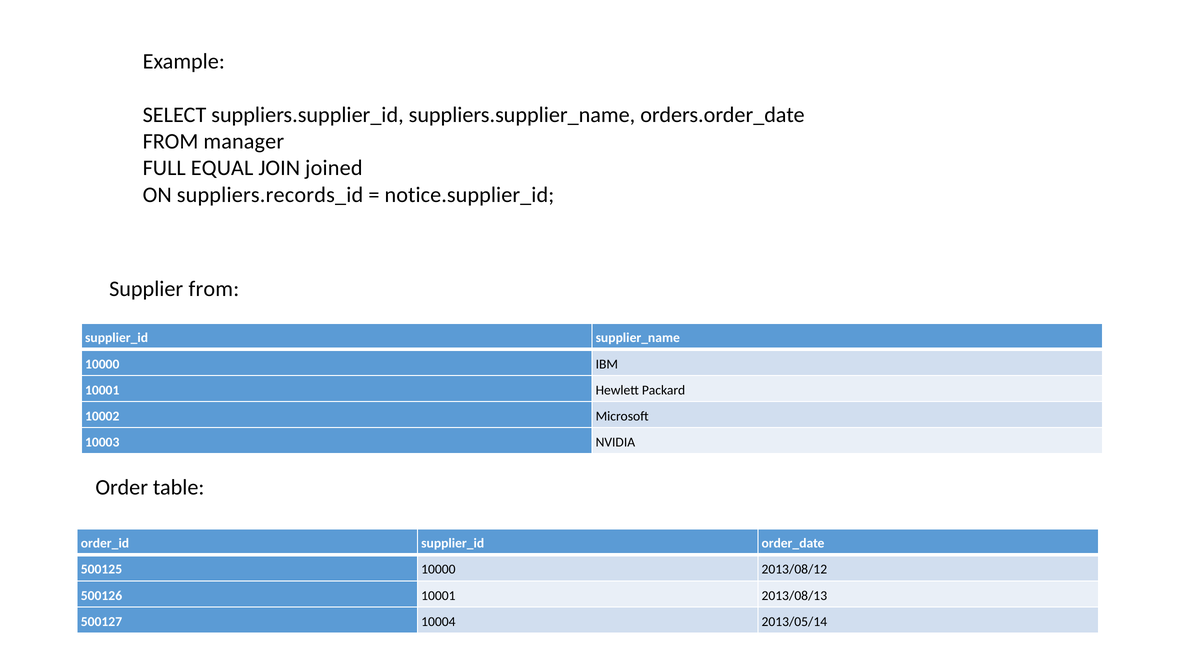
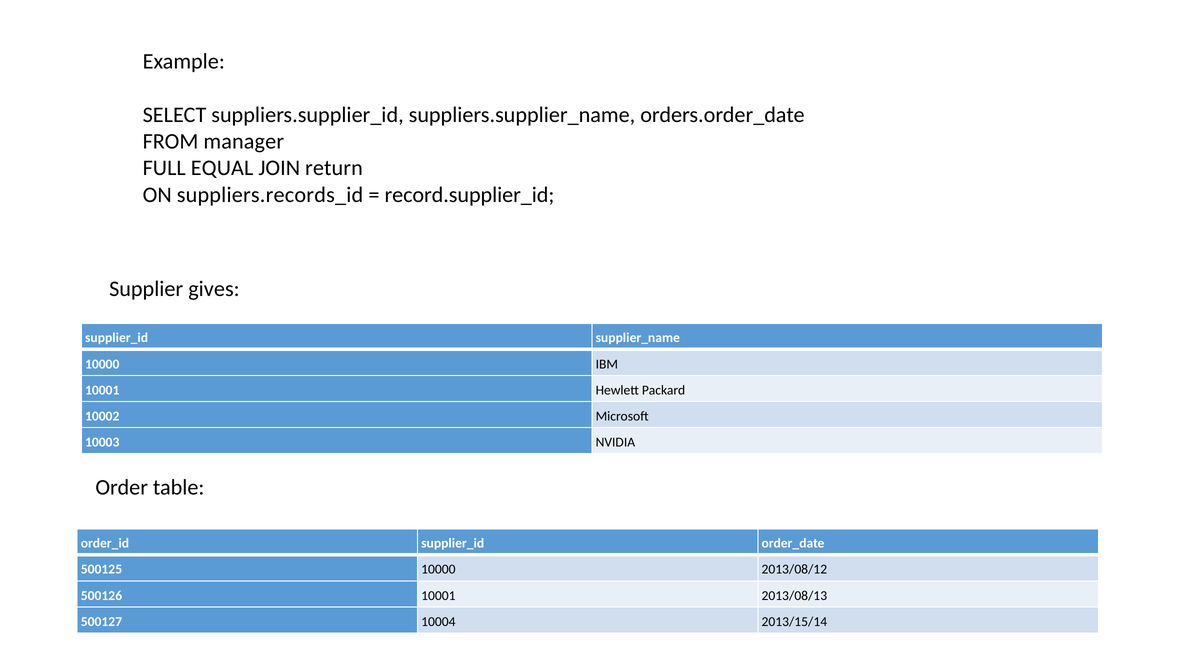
joined: joined -> return (334, 168)
notice.supplier_id: notice.supplier_id -> record.supplier_id (469, 195)
Supplier from: from -> gives (214, 289)
2013/05/14: 2013/05/14 -> 2013/15/14 (794, 622)
